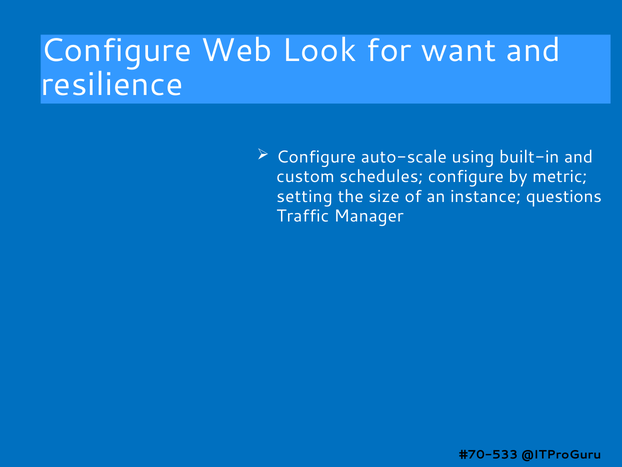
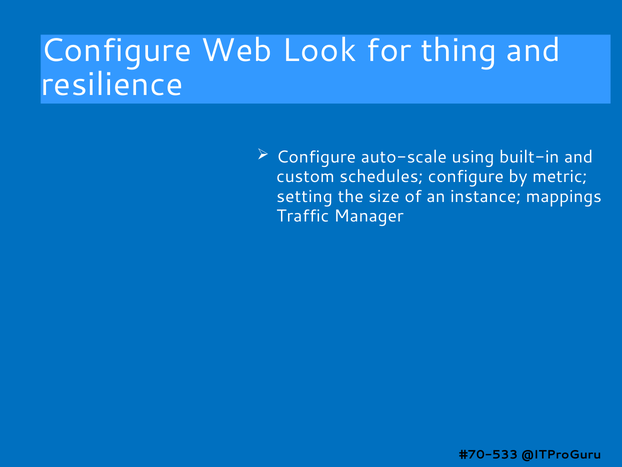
want: want -> thing (459, 51)
questions: questions -> mappings (564, 196)
